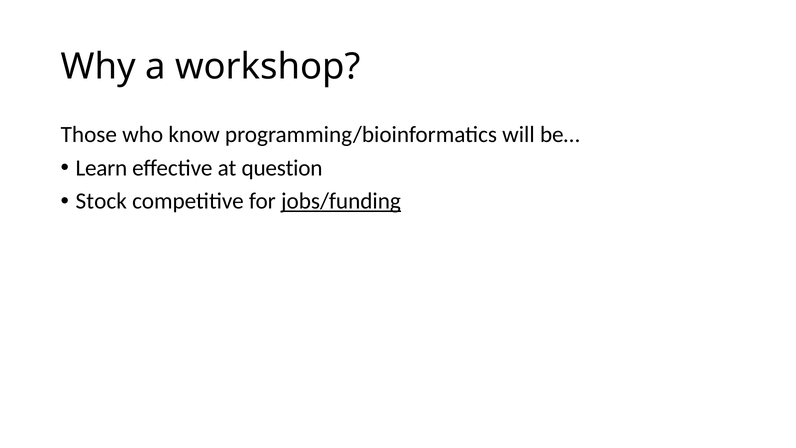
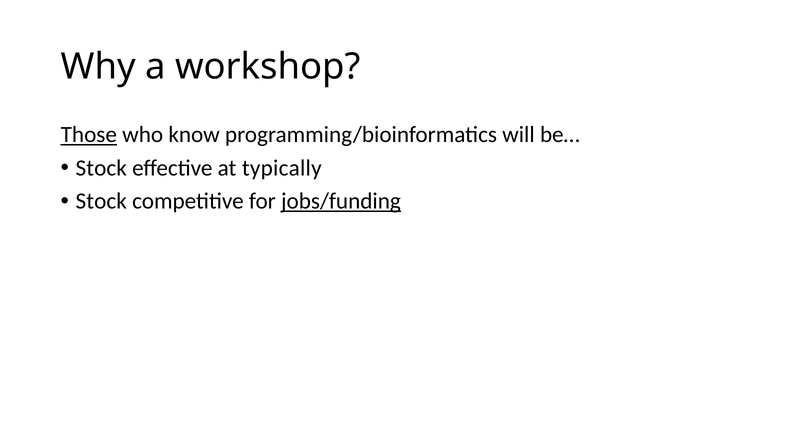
Those underline: none -> present (89, 135)
Learn: Learn -> Stock (101, 168)
question: question -> typically (282, 168)
